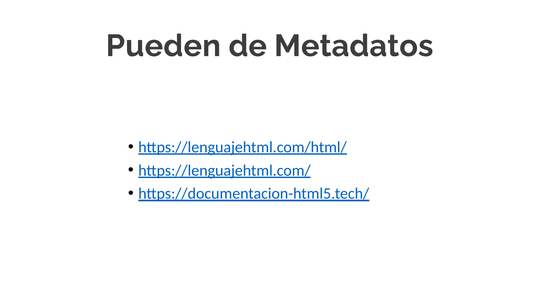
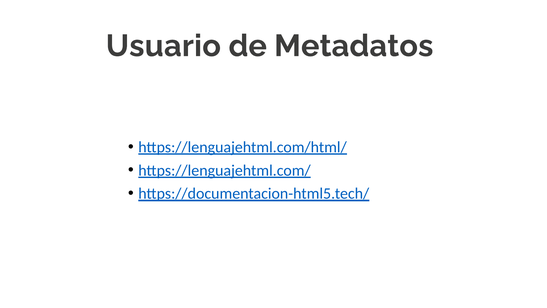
Pueden: Pueden -> Usuario (163, 46)
